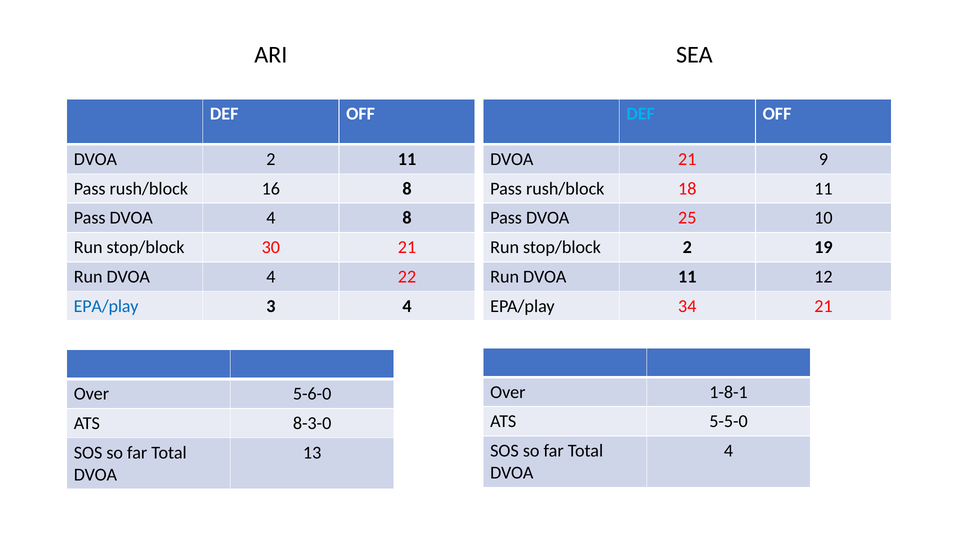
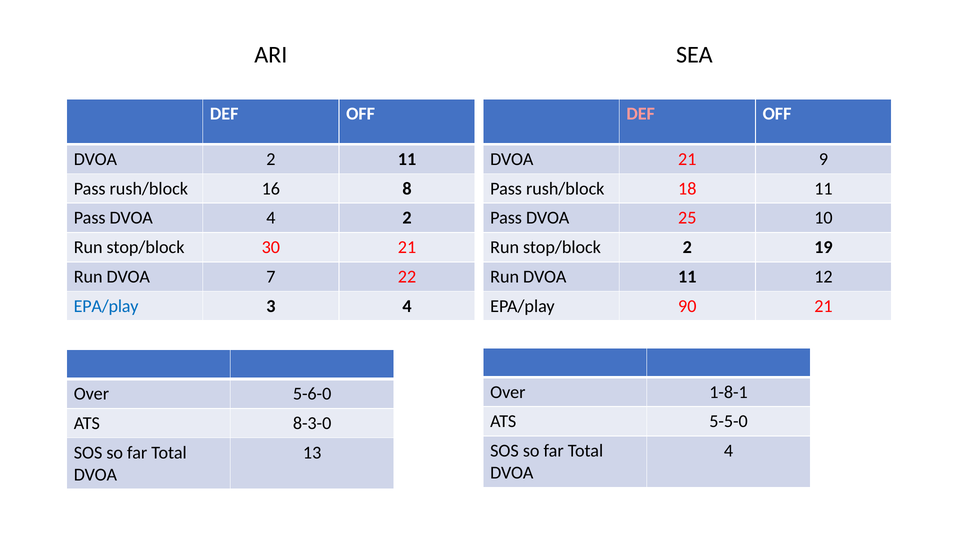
DEF colour: light blue -> pink (641, 114)
4 8: 8 -> 2 (407, 218)
Run DVOA 4: 4 -> 7 (271, 277)
34: 34 -> 90 (687, 306)
